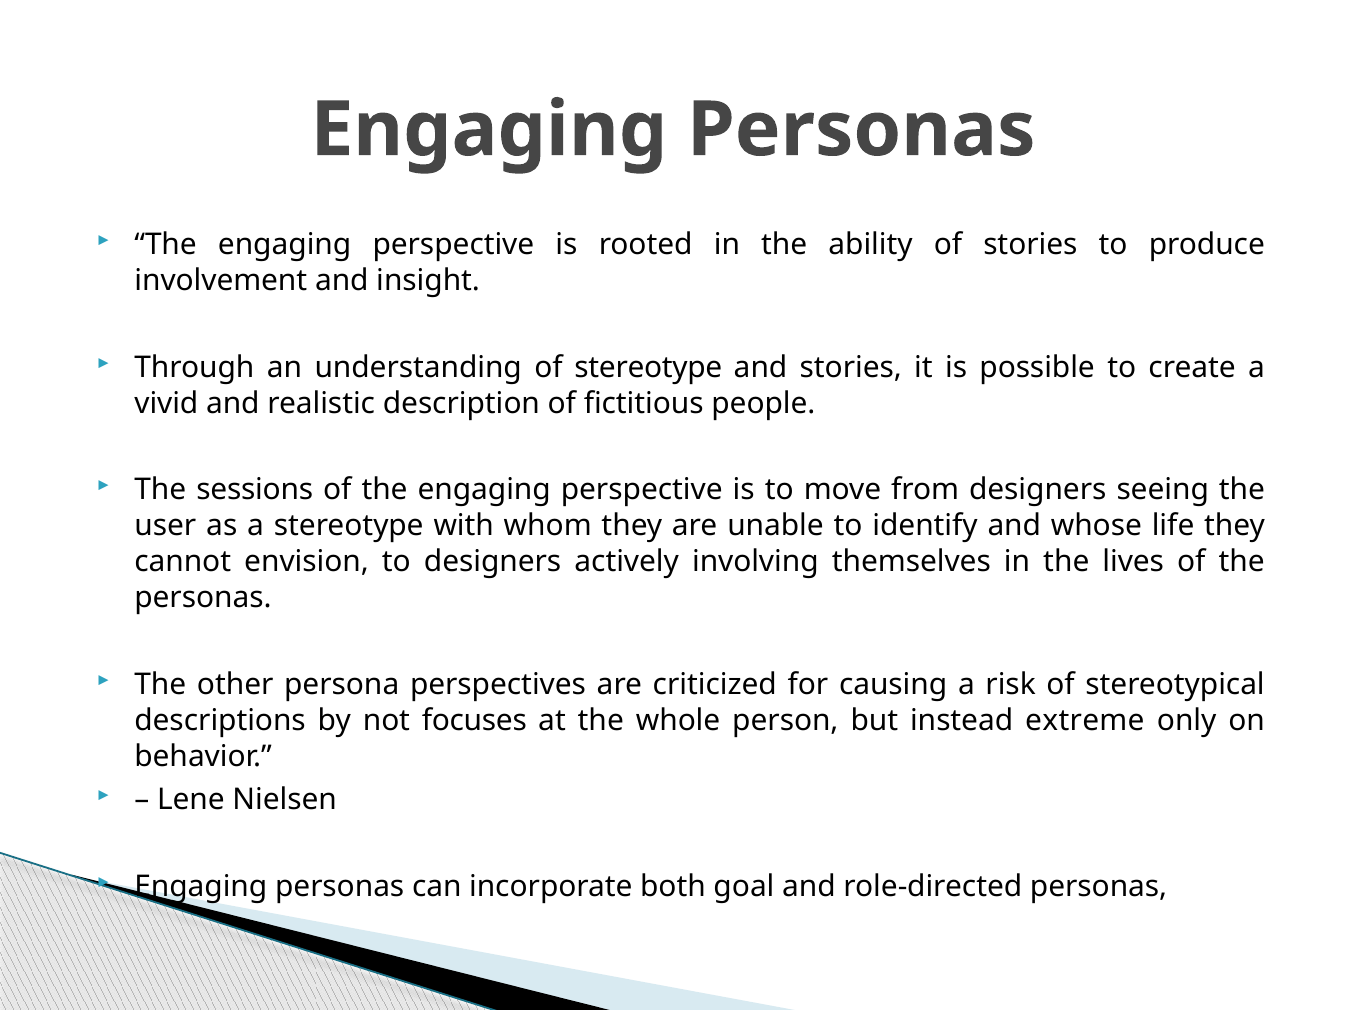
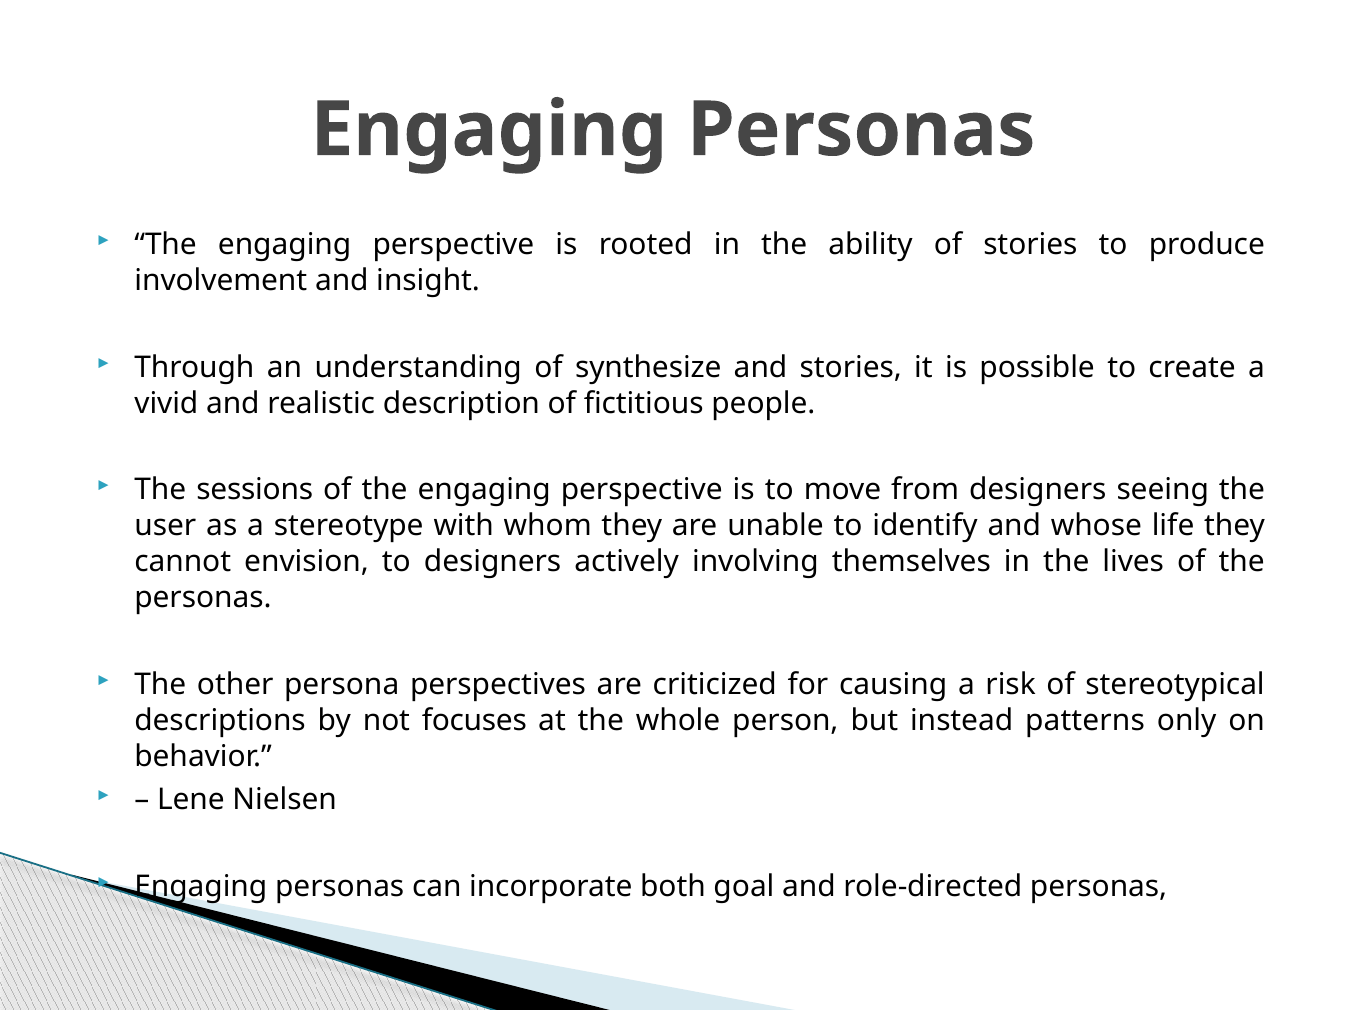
of stereotype: stereotype -> synthesize (648, 368)
extreme: extreme -> patterns (1085, 721)
